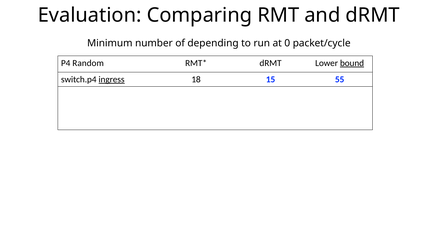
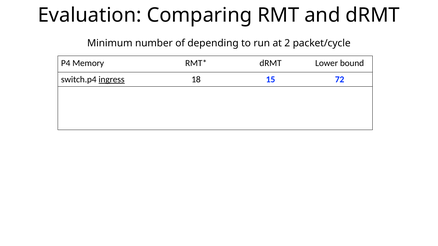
0: 0 -> 2 (287, 43)
Random: Random -> Memory (88, 63)
bound underline: present -> none (352, 63)
55: 55 -> 72 (340, 80)
